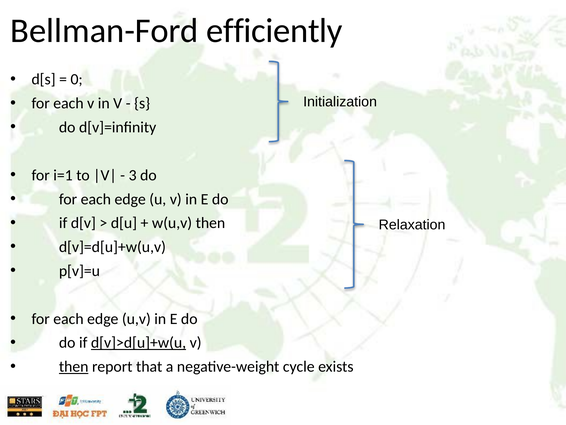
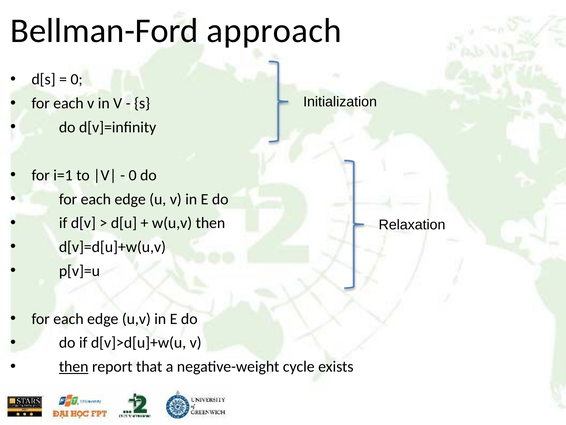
efficiently: efficiently -> approach (274, 31)
3: 3 -> 0 (133, 175)
d[v]>d[u]+w(u underline: present -> none (139, 342)
